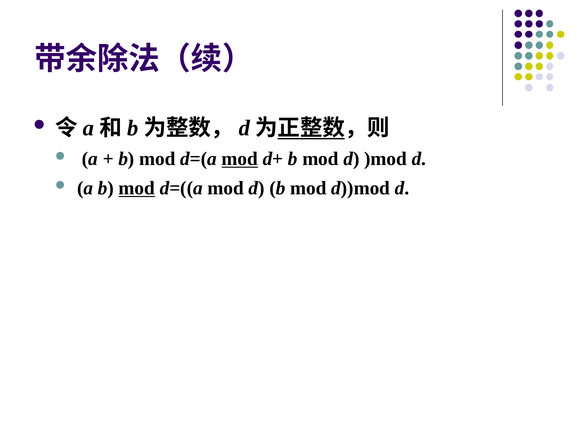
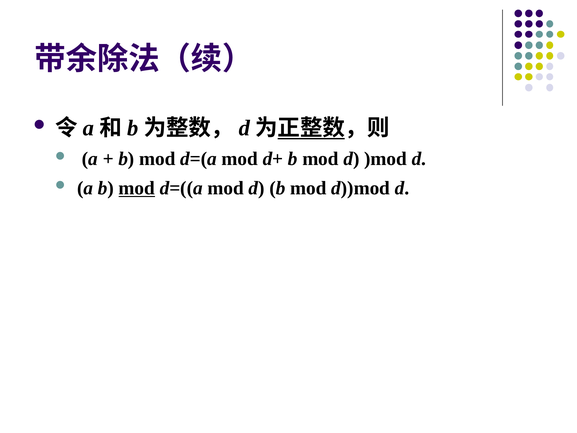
mod underline: present -> none (240, 159)
